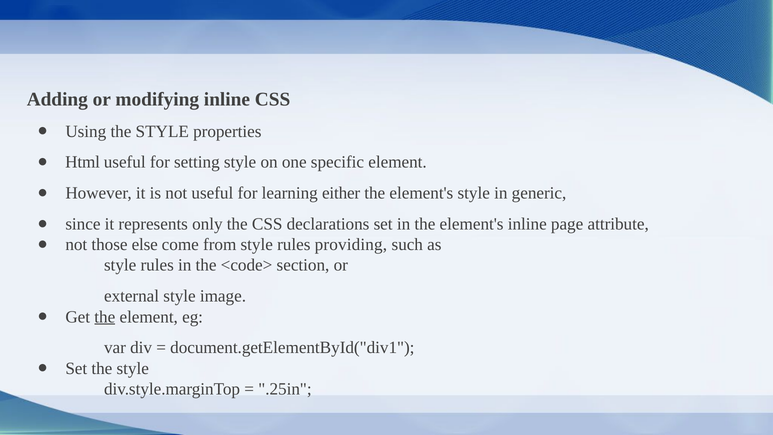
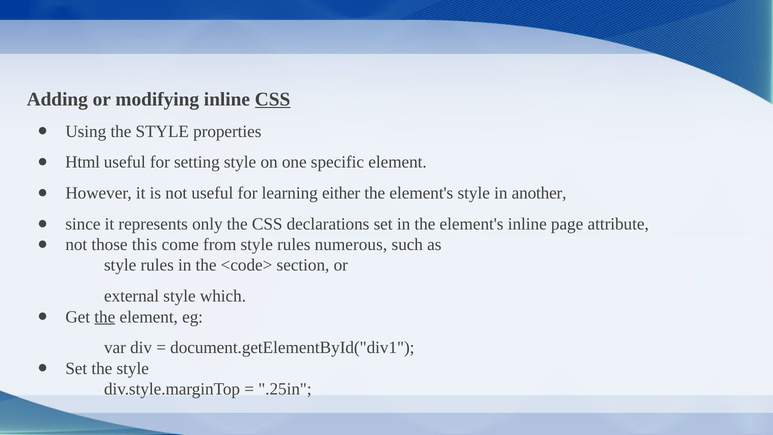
CSS underline: none -> present (273, 99)
generic: generic -> another (539, 193)
else: else -> this (145, 245)
providing: providing -> numerous (351, 245)
image: image -> which (223, 296)
